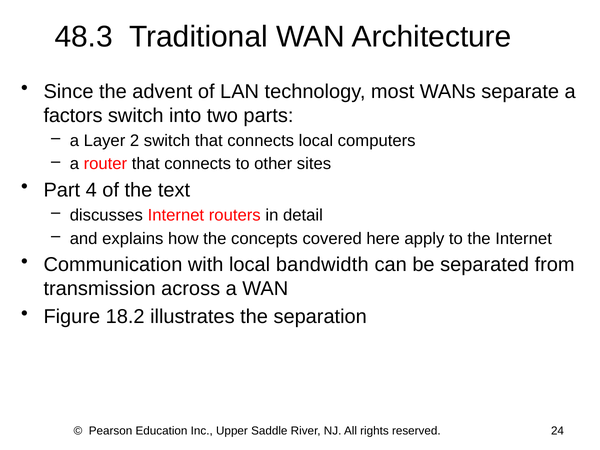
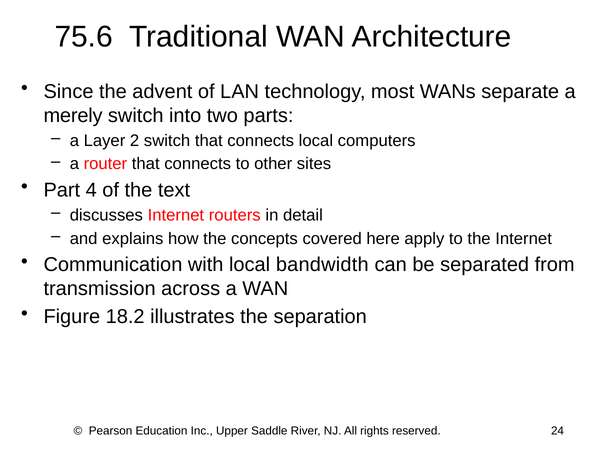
48.3: 48.3 -> 75.6 (84, 37)
factors: factors -> merely (73, 115)
